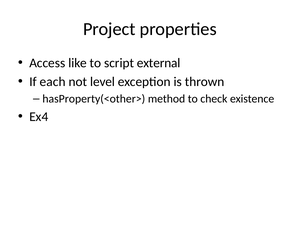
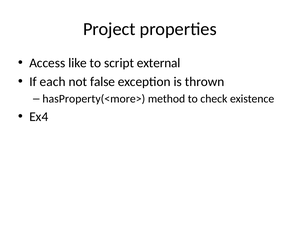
level: level -> false (103, 82)
hasProperty(<other>: hasProperty(<other> -> hasProperty(<more> (94, 99)
